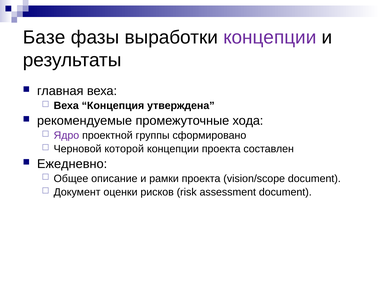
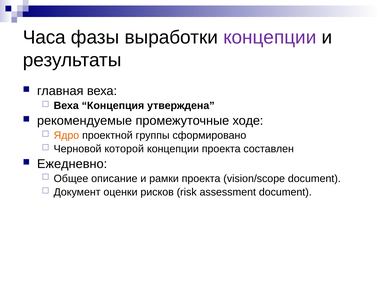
Базе: Базе -> Часа (44, 37)
хода: хода -> ходе (248, 121)
Ядро colour: purple -> orange (66, 135)
